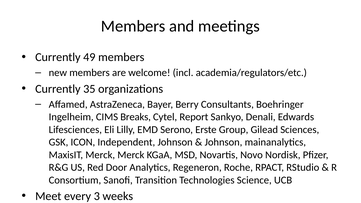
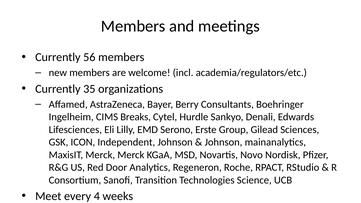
49: 49 -> 56 (89, 57)
Report: Report -> Hurdle (194, 117)
3: 3 -> 4 (97, 196)
